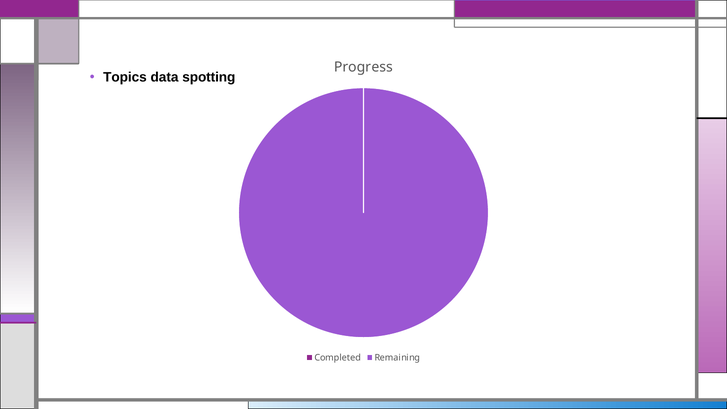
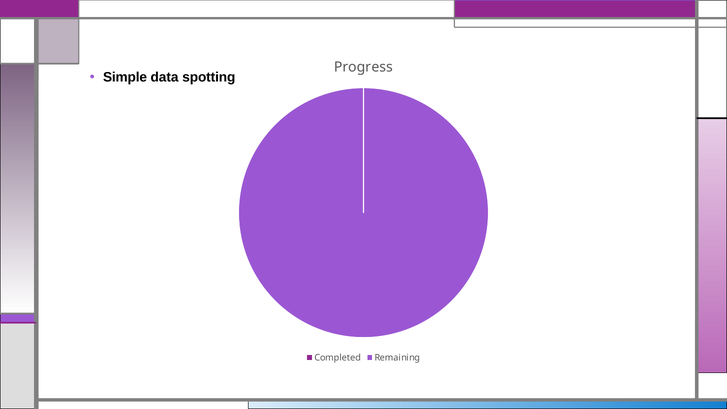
Topics: Topics -> Simple (125, 77)
